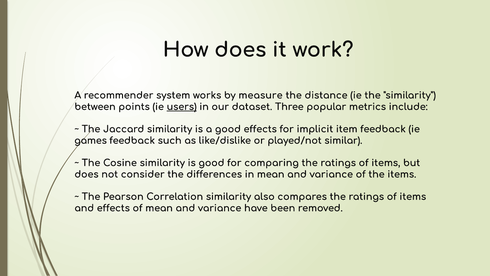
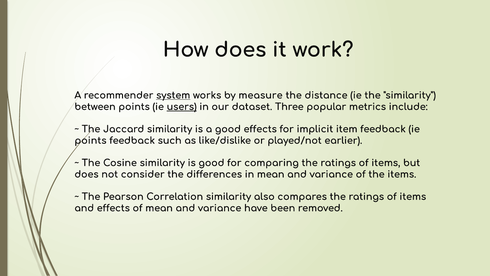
system underline: none -> present (173, 95)
games: games -> points (90, 140)
similar: similar -> earlier (343, 140)
